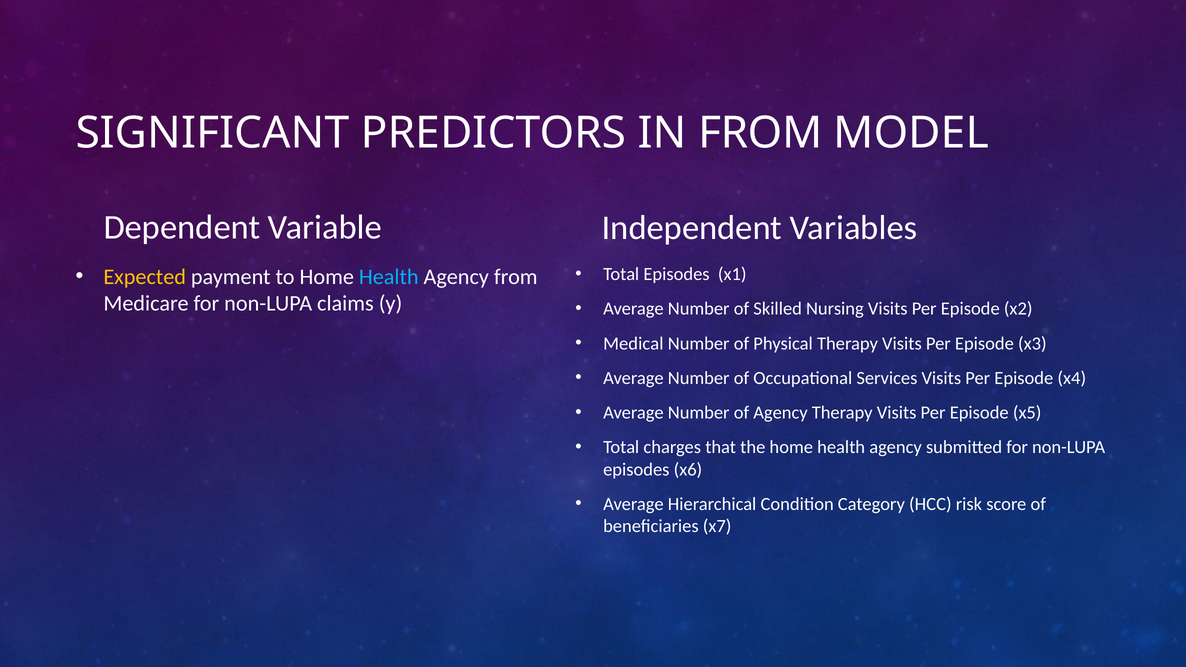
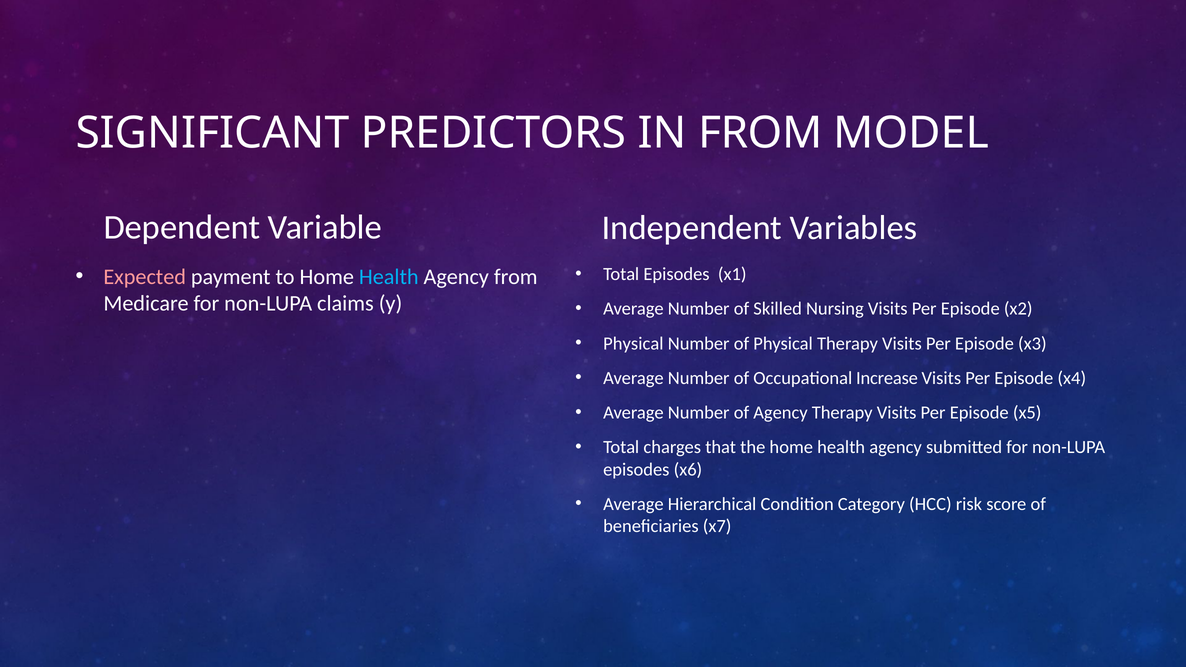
Expected colour: yellow -> pink (145, 277)
Medical: Medical -> Physical (633, 343)
Services: Services -> Increase (887, 378)
